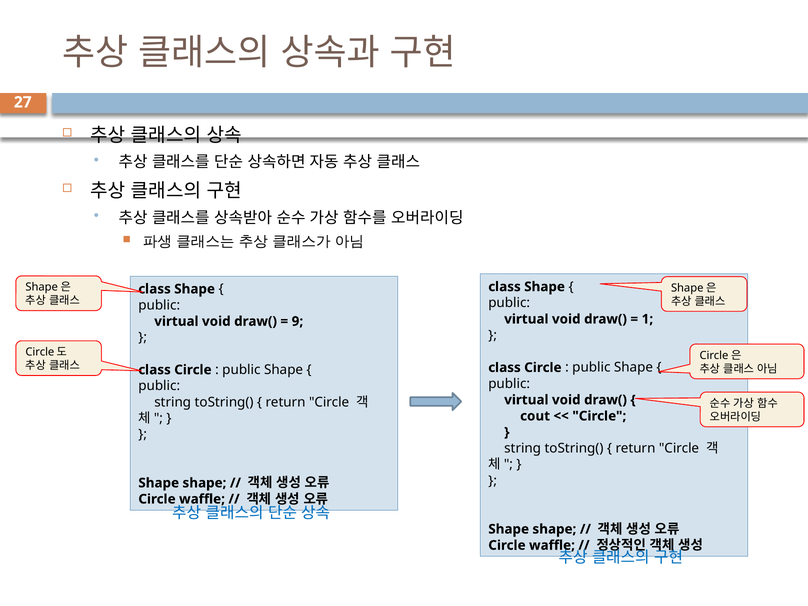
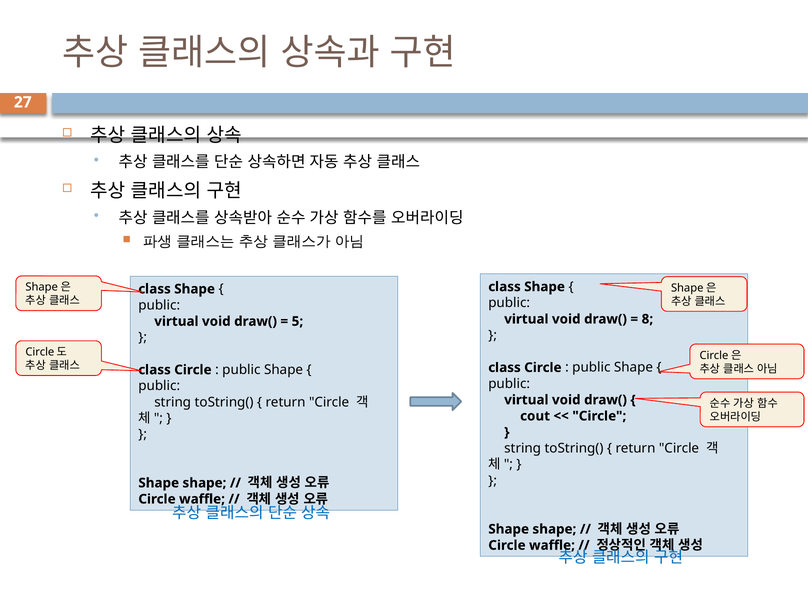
1: 1 -> 8 (647, 319)
9: 9 -> 5 (297, 321)
